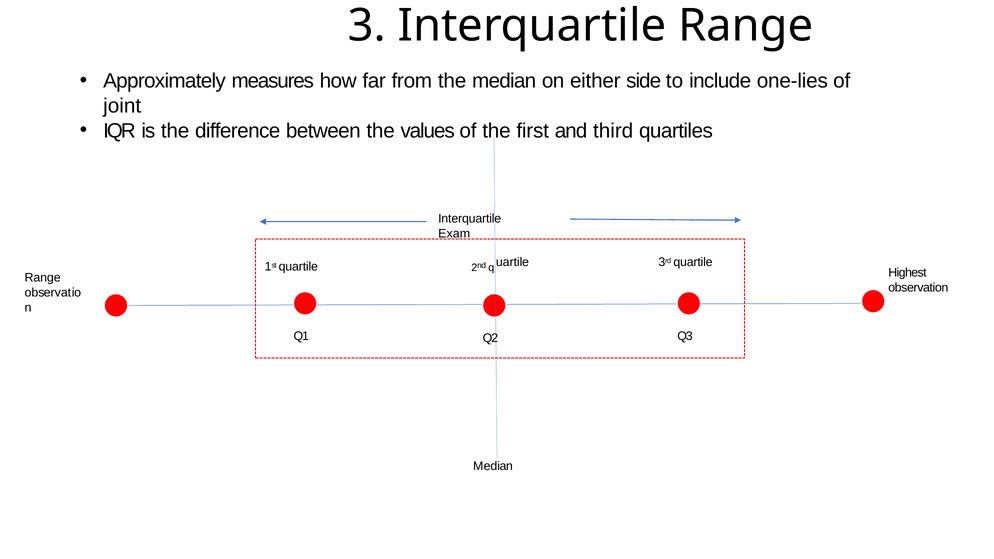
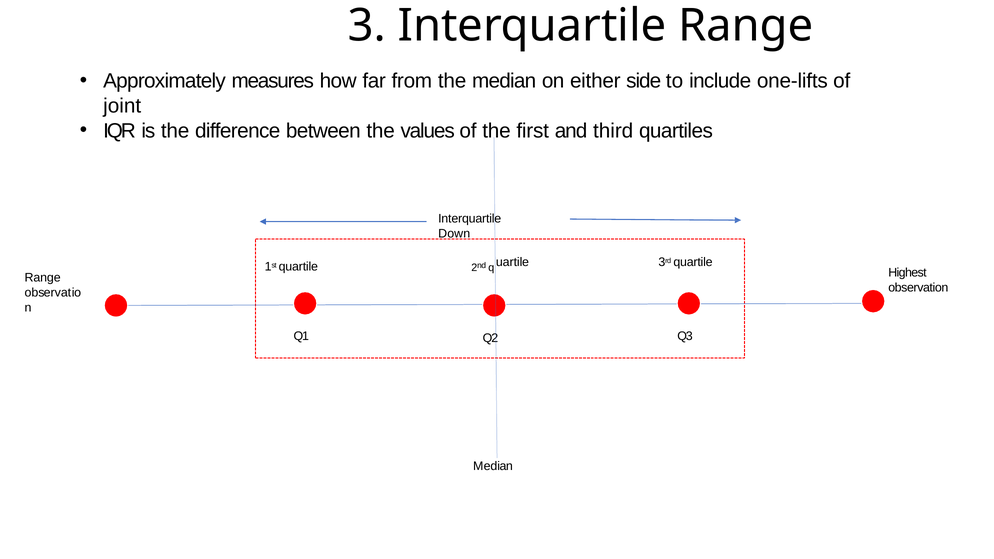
one-lies: one-lies -> one-lifts (792, 81)
Exam: Exam -> Down (454, 234)
